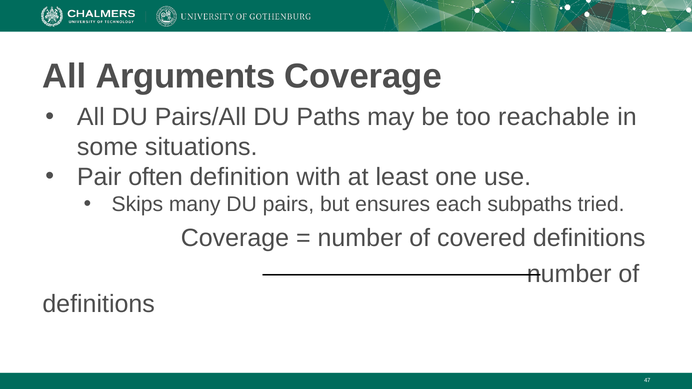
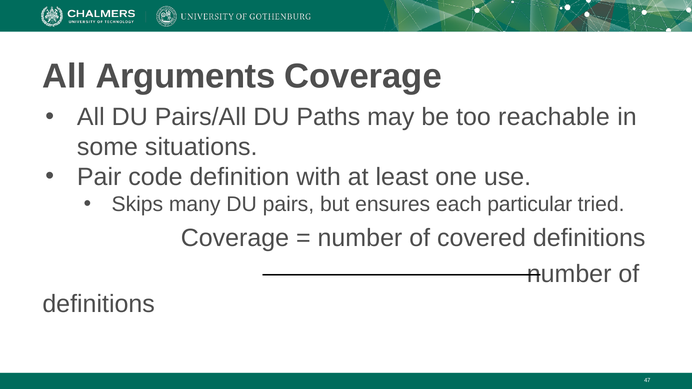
often: often -> code (155, 177)
subpaths: subpaths -> particular (530, 205)
